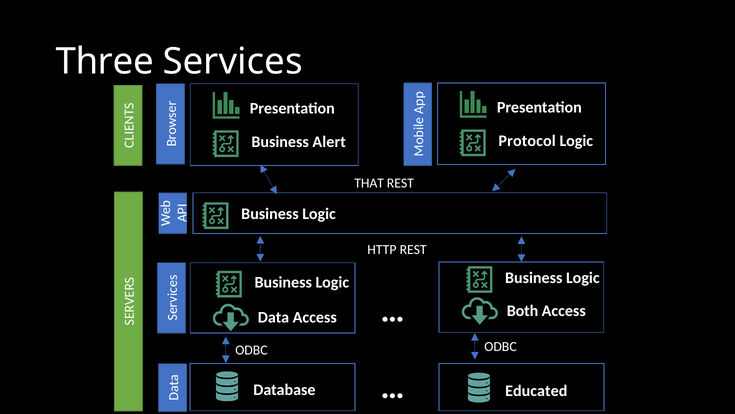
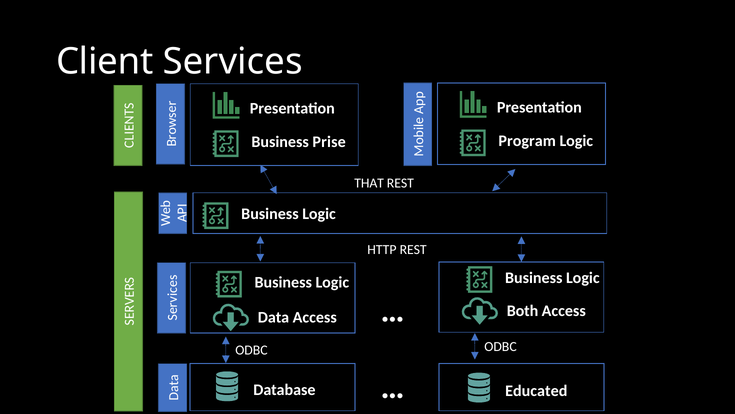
Three: Three -> Client (105, 62)
Protocol: Protocol -> Program (527, 141)
Alert: Alert -> Prise (329, 142)
